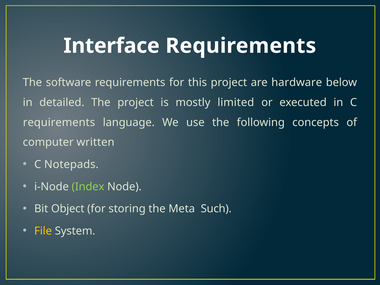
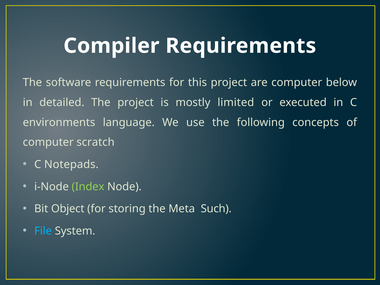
Interface: Interface -> Compiler (111, 46)
are hardware: hardware -> computer (297, 82)
requirements: requirements -> environments (59, 122)
written: written -> scratch (96, 142)
File colour: yellow -> light blue (43, 231)
